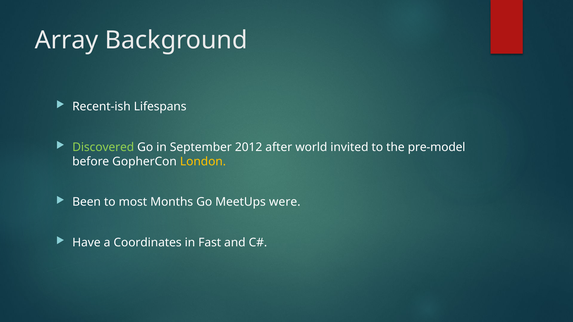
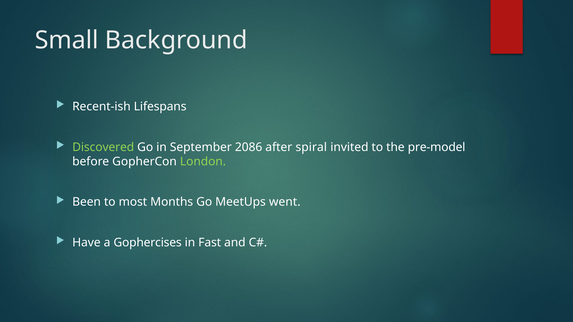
Array: Array -> Small (67, 40)
2012: 2012 -> 2086 (249, 147)
world: world -> spiral (311, 147)
London colour: yellow -> light green (203, 162)
were: were -> went (285, 202)
Coordinates: Coordinates -> Gophercises (148, 243)
